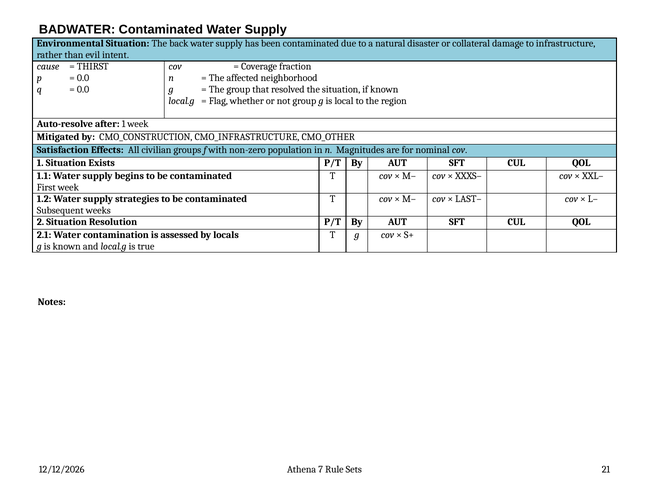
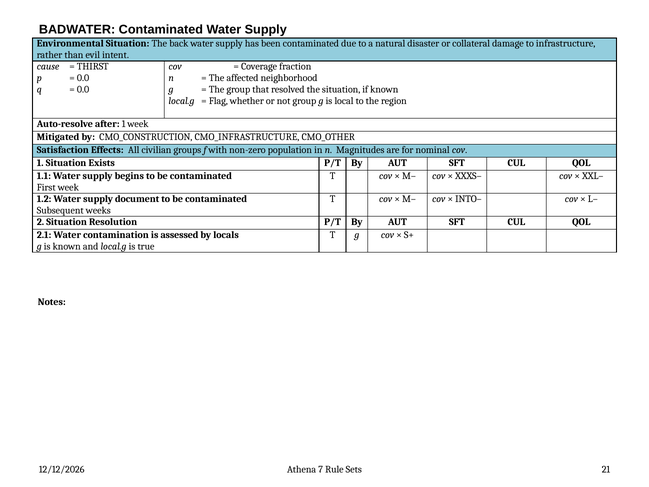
strategies: strategies -> document (137, 199)
LAST–: LAST– -> INTO– (468, 199)
